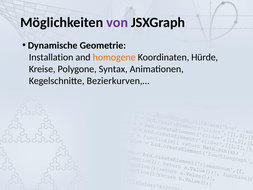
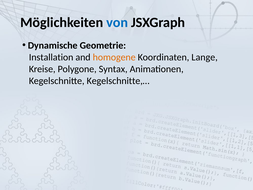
von colour: purple -> blue (117, 23)
Hürde: Hürde -> Lange (205, 57)
Bezierkurven,…: Bezierkurven,… -> Kegelschnitte,… (118, 81)
